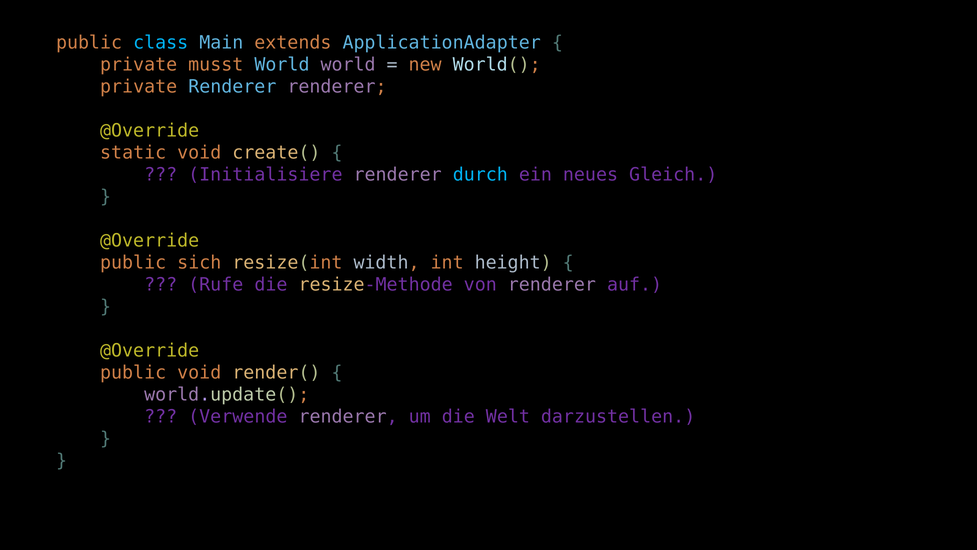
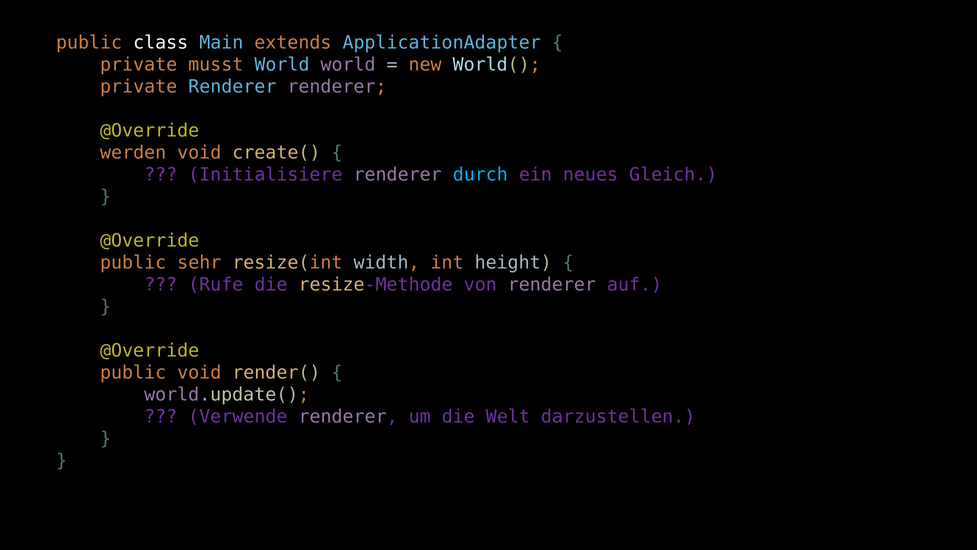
class colour: light blue -> white (161, 43)
static: static -> werden (133, 153)
sich: sich -> sehr (199, 263)
